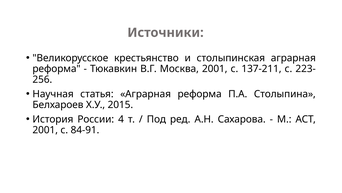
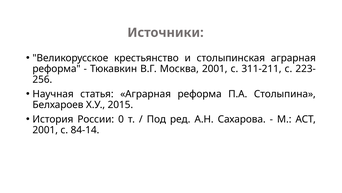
137-211: 137-211 -> 311-211 (261, 69)
4: 4 -> 0 (121, 119)
84-91: 84-91 -> 84-14 (85, 130)
